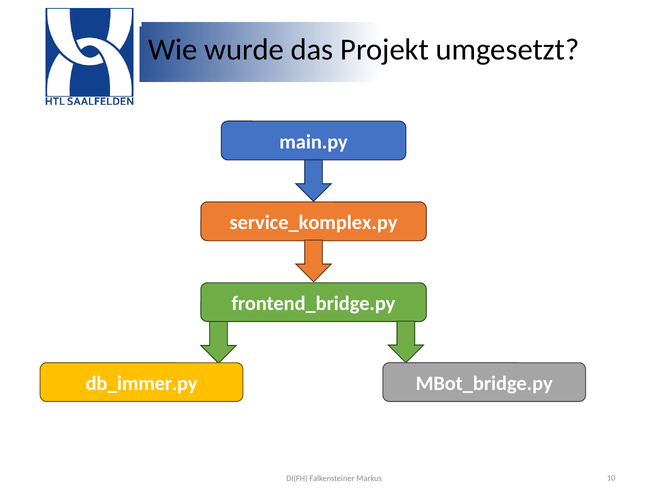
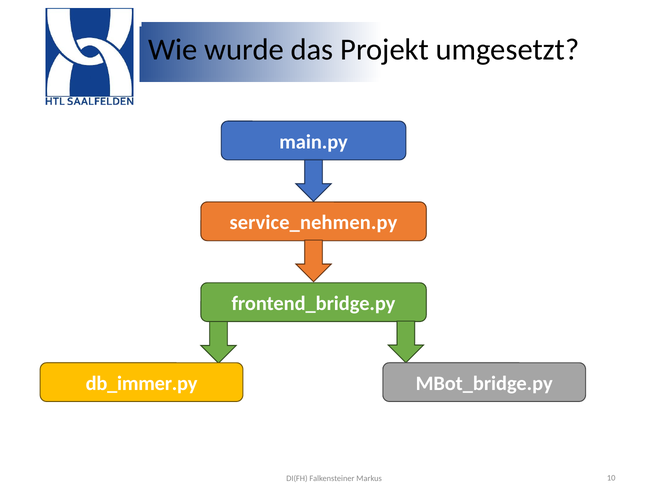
service_komplex.py: service_komplex.py -> service_nehmen.py (313, 223)
